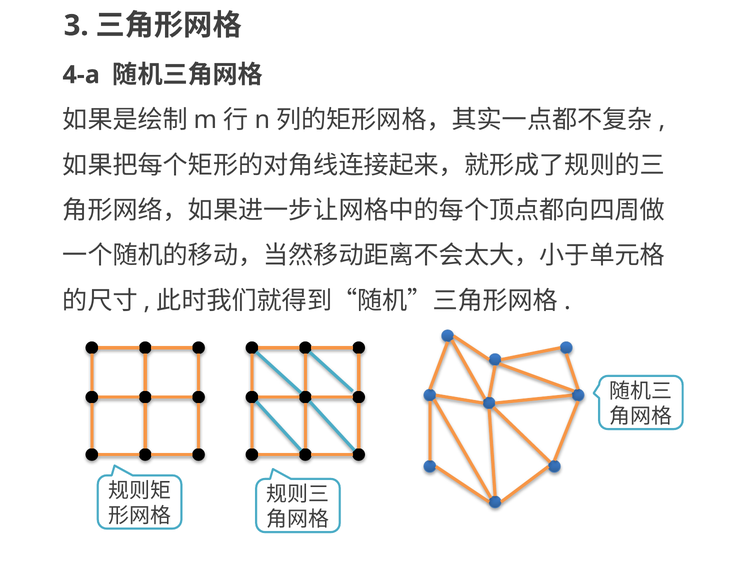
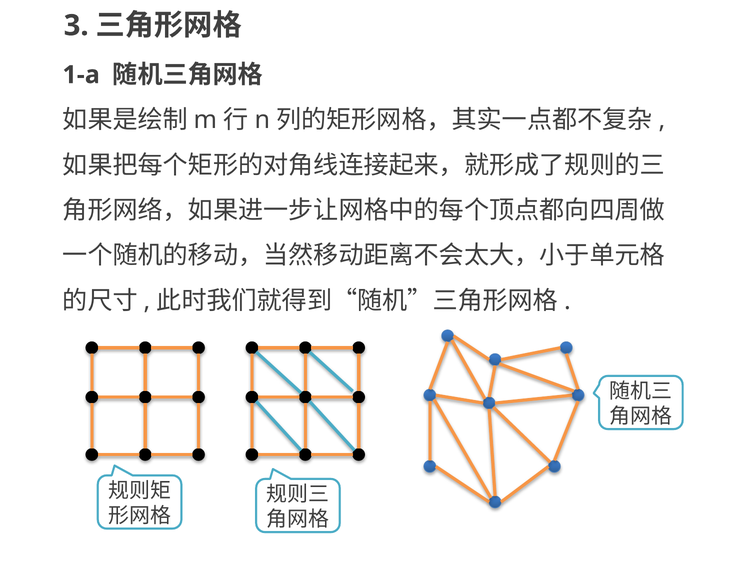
4-a: 4-a -> 1-a (81, 75)
